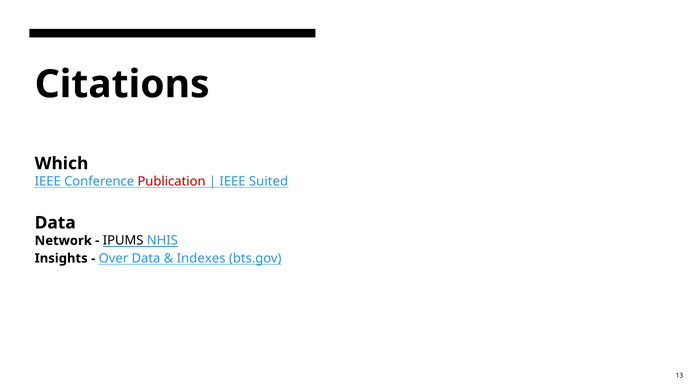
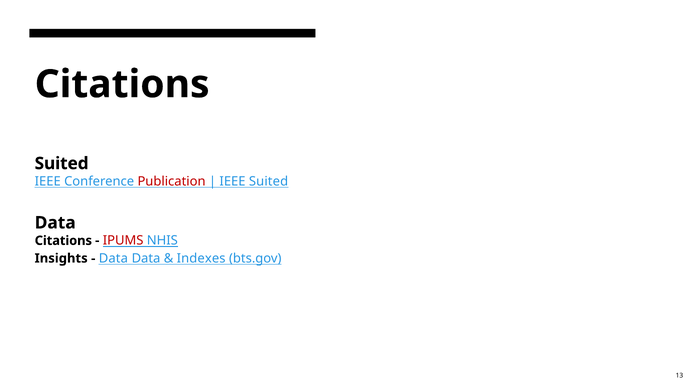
Which: Which -> Suited (62, 164)
Network: Network -> Citations (63, 241)
IPUMS colour: black -> red (123, 241)
Over: Over -> Data (113, 259)
